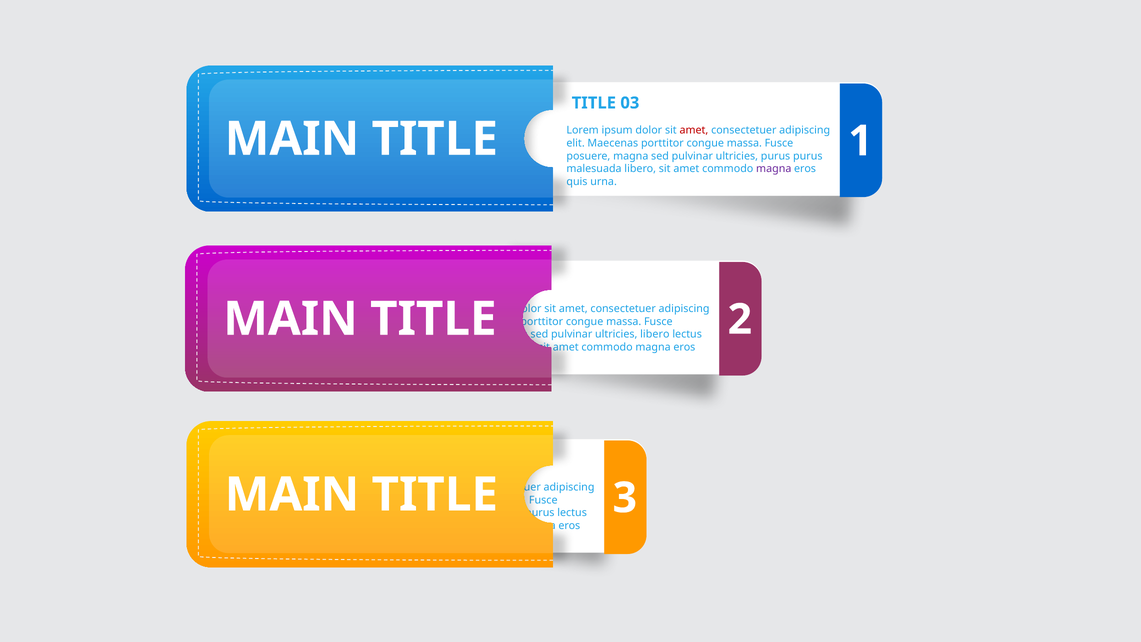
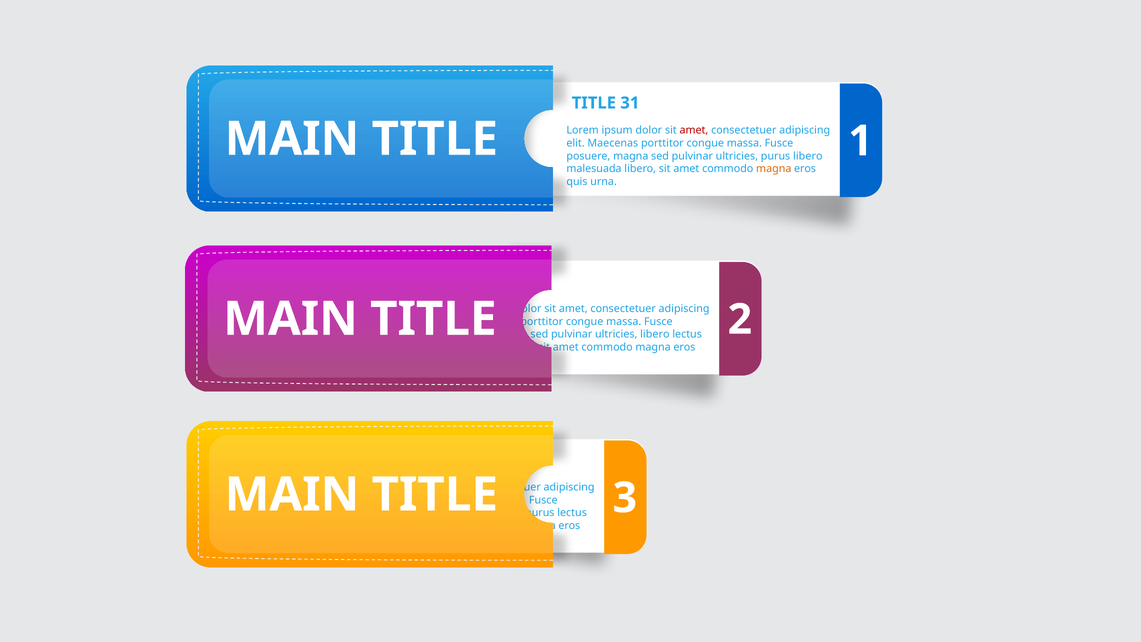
03: 03 -> 31 (630, 103)
purus purus: purus -> libero (808, 156)
magna colour: purple -> orange (774, 169)
